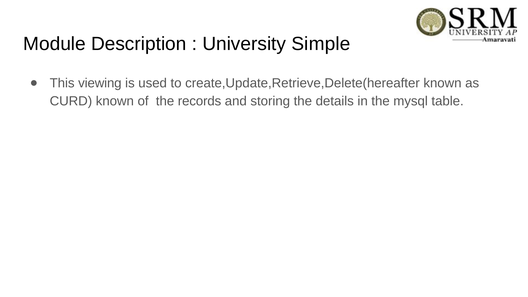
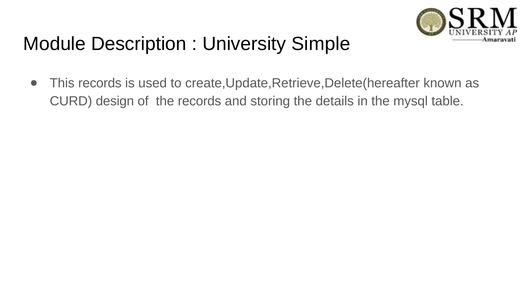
This viewing: viewing -> records (100, 83)
CURD known: known -> design (115, 101)
